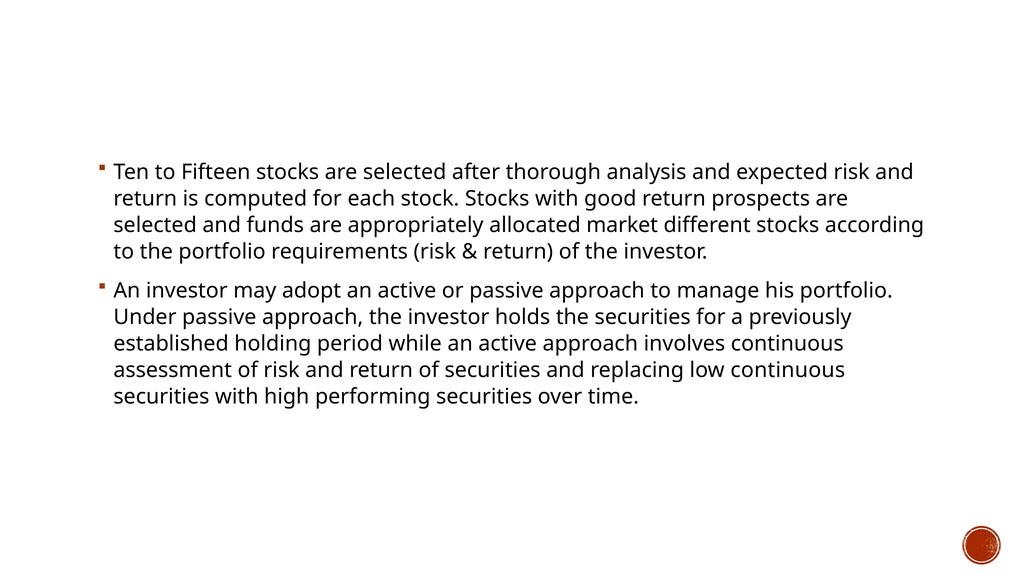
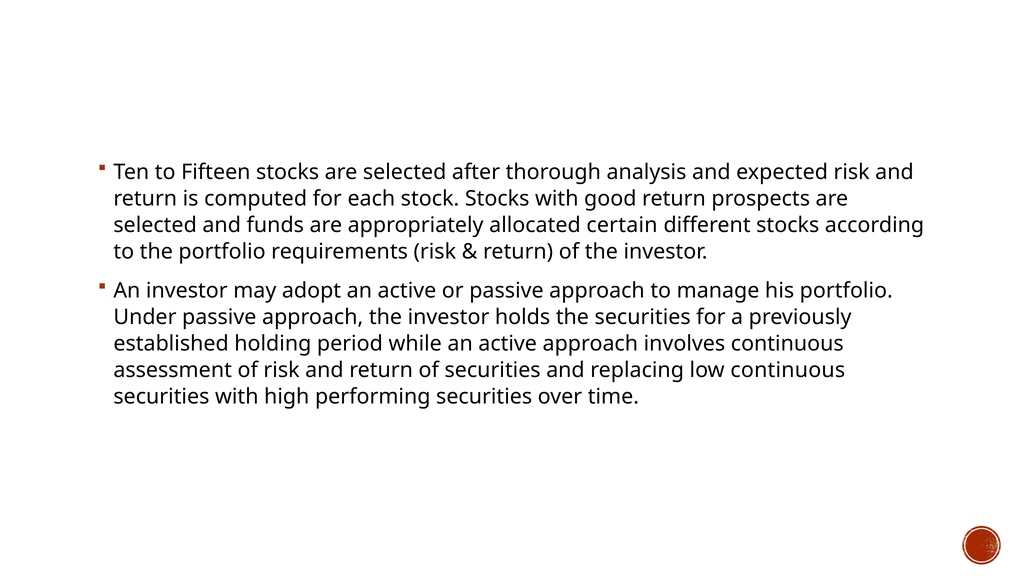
market: market -> certain (622, 225)
